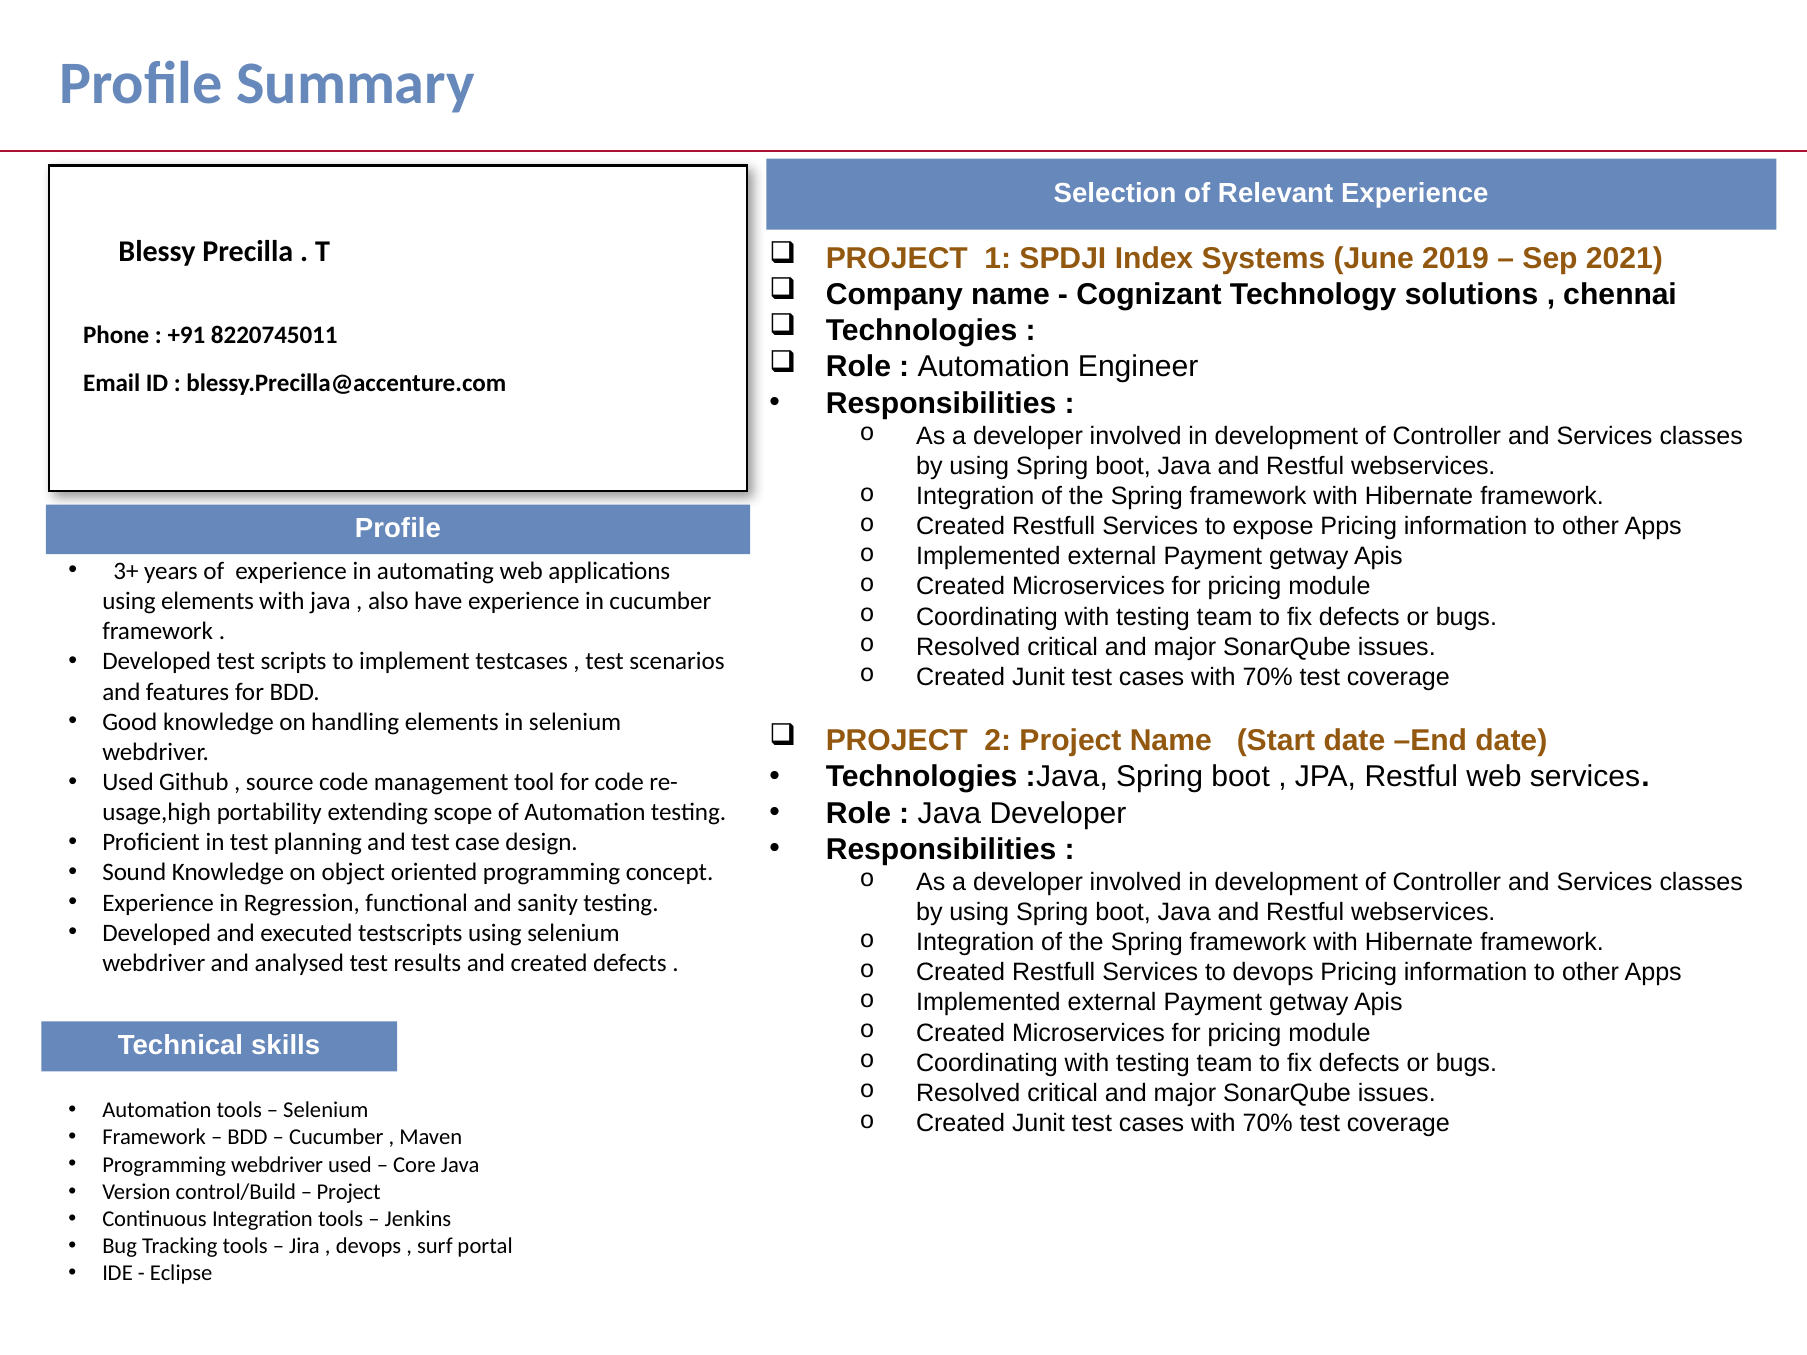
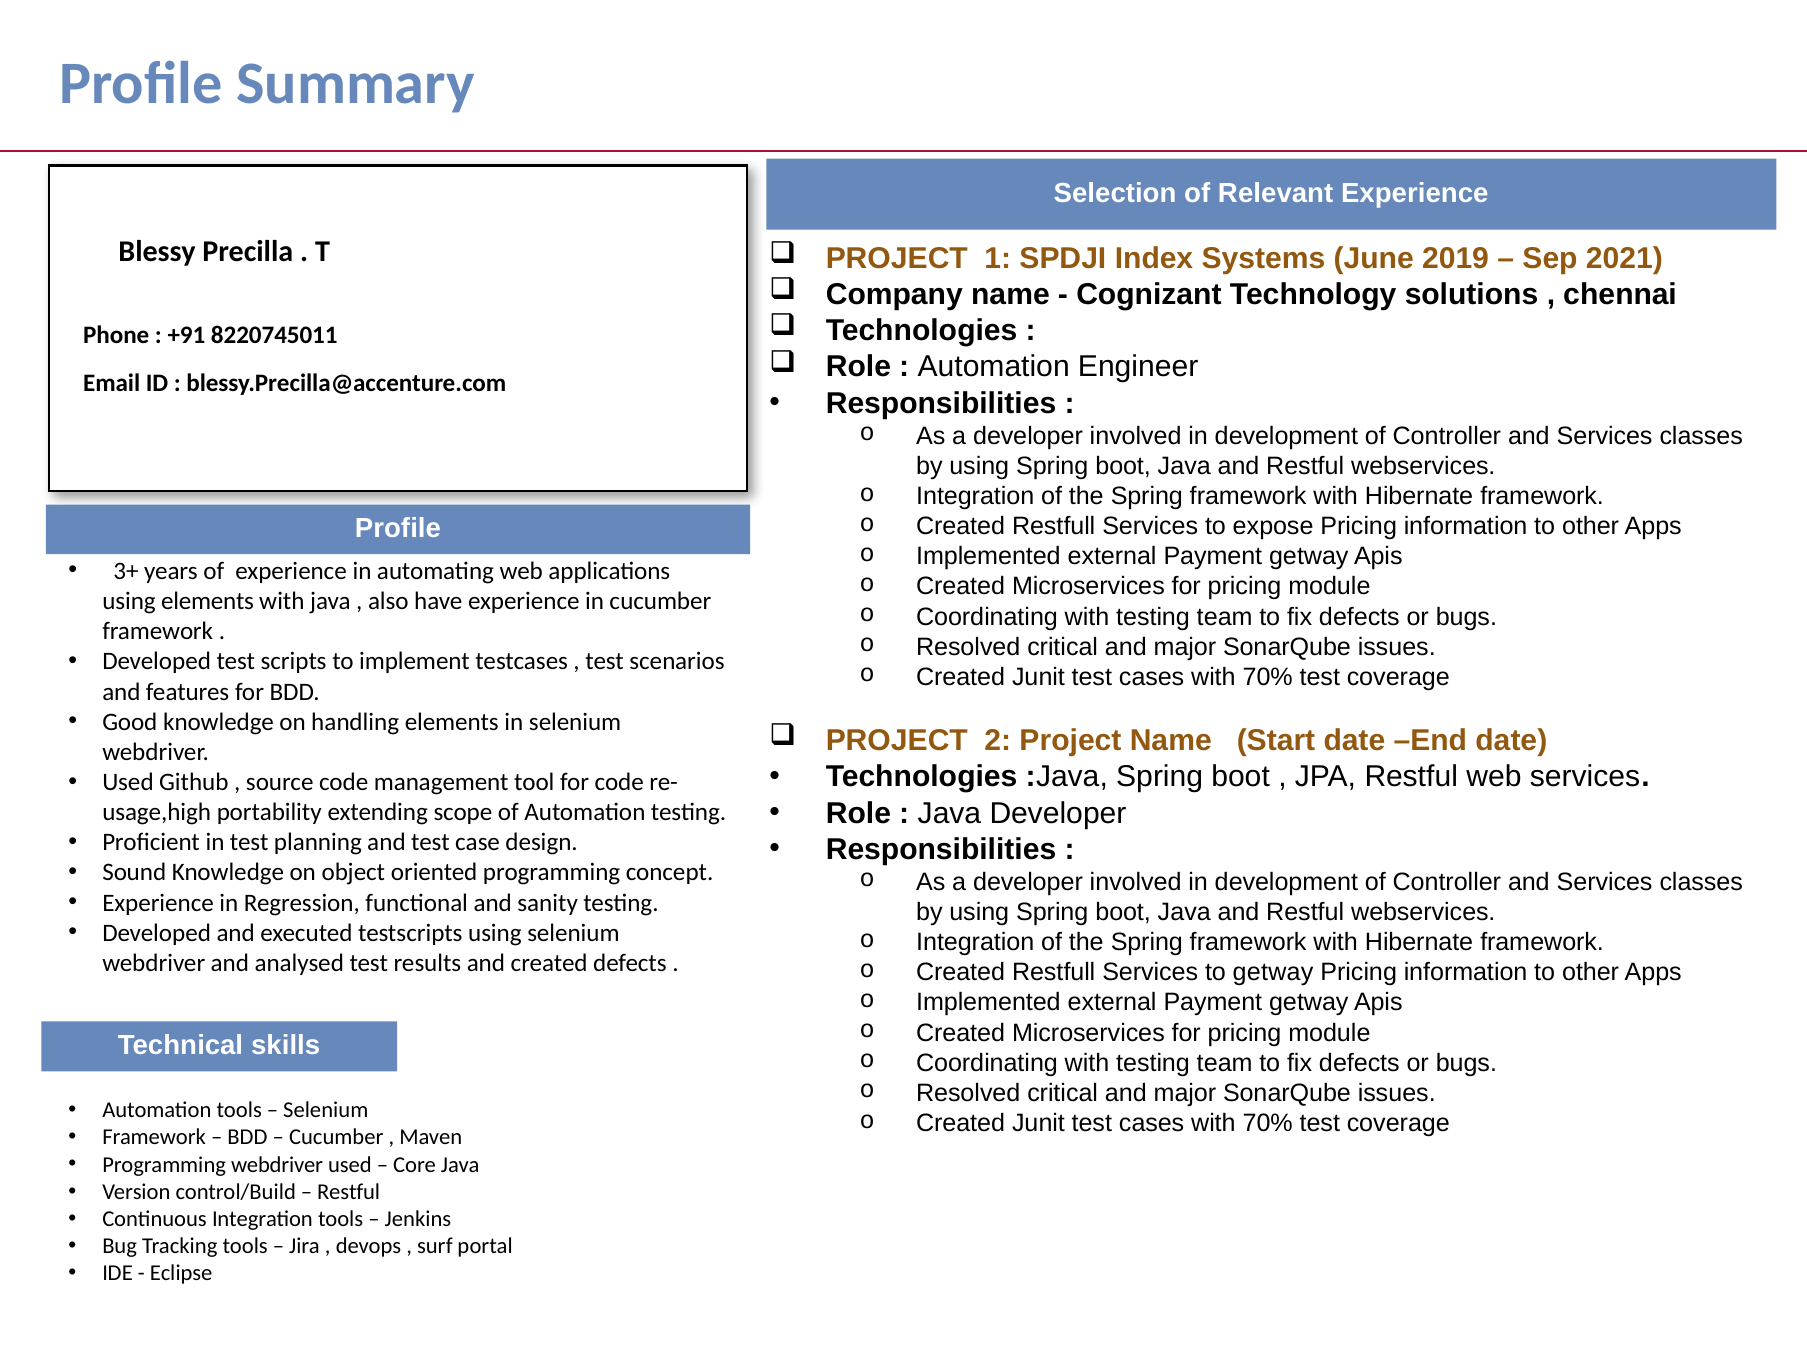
to devops: devops -> getway (1273, 973)
Project: Project -> Restful (349, 1192)
